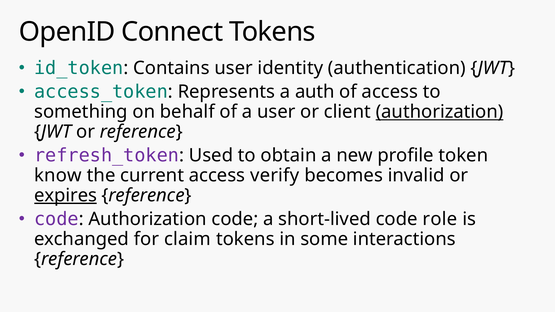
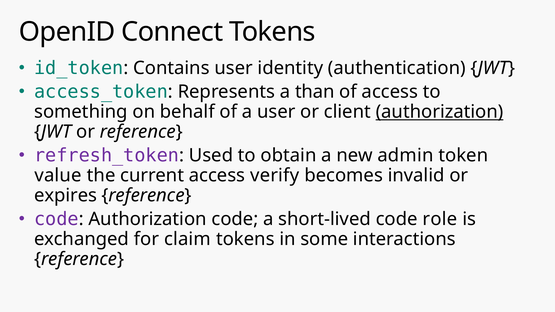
auth: auth -> than (315, 92)
profile: profile -> admin (405, 156)
know: know -> value (58, 176)
expires underline: present -> none (66, 196)
